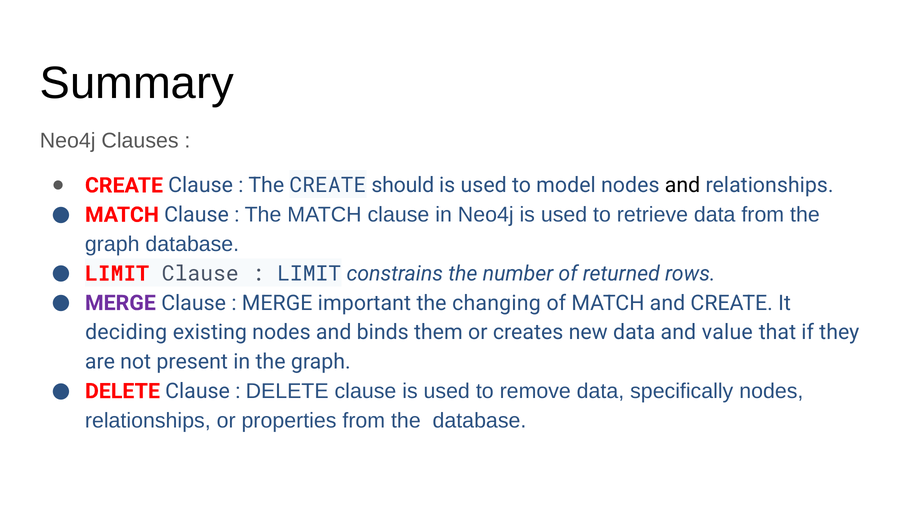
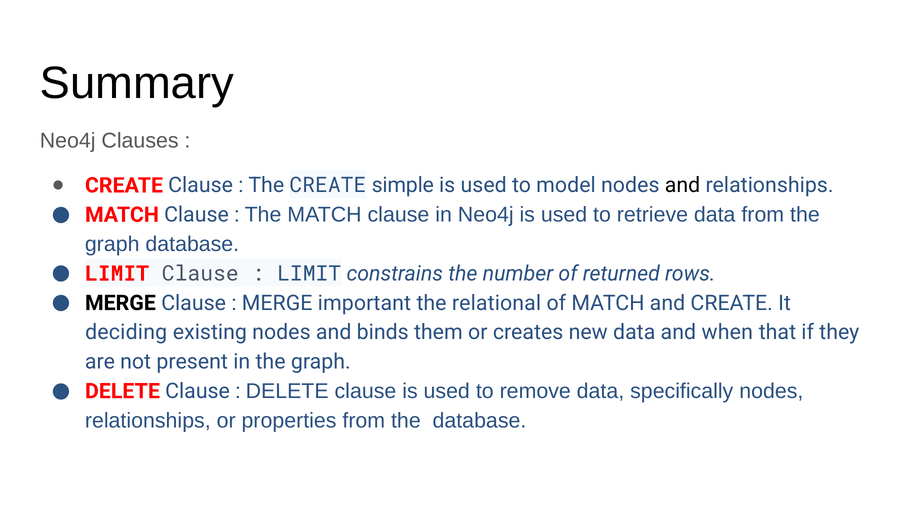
should: should -> simple (403, 185)
MERGE colour: purple -> black (120, 303)
changing: changing -> relational (497, 303)
value: value -> when (727, 332)
